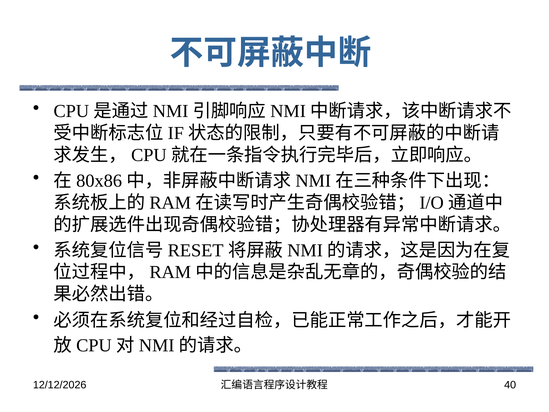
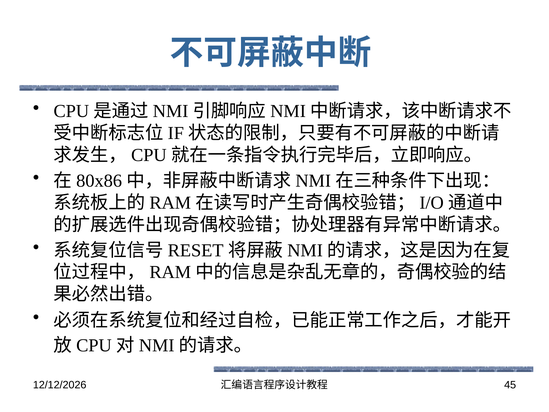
40: 40 -> 45 (510, 385)
